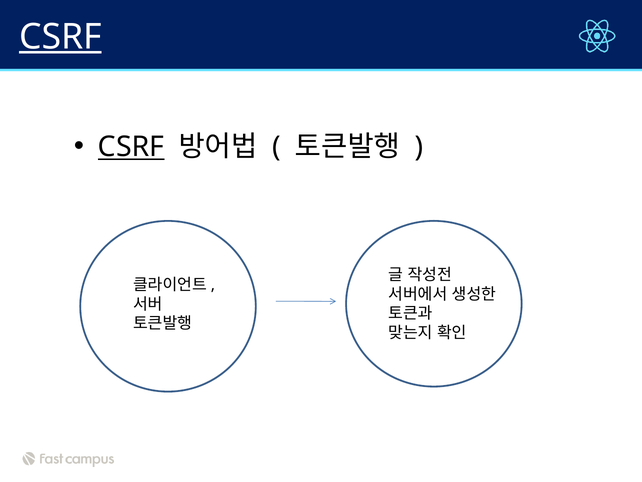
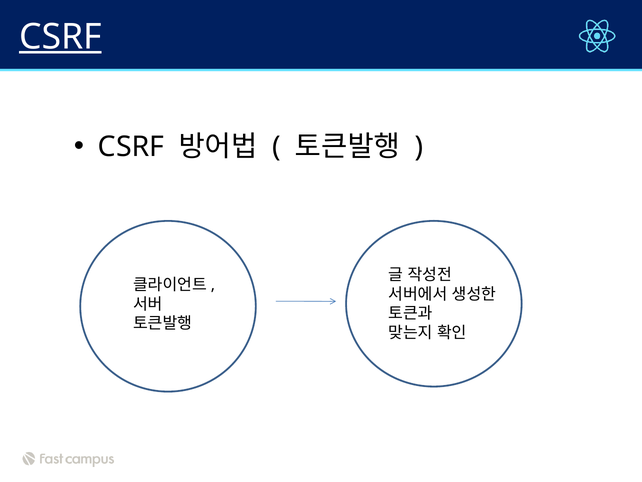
CSRF underline: present -> none (131, 147)
